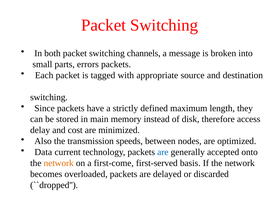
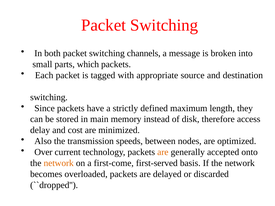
errors: errors -> which (88, 64)
Data: Data -> Over (43, 152)
are colour: blue -> orange (163, 152)
